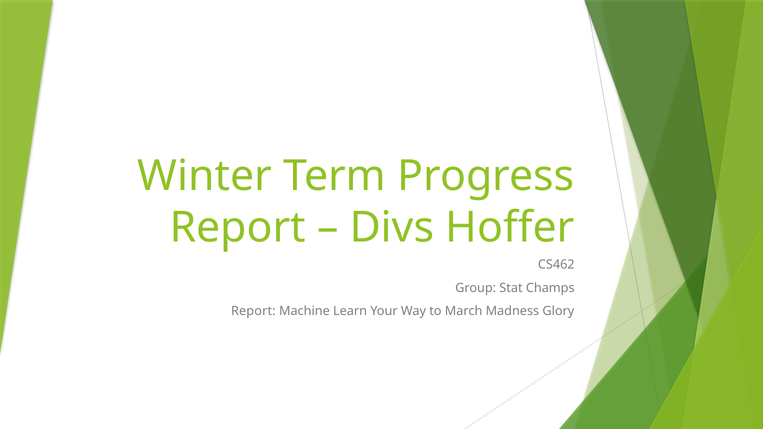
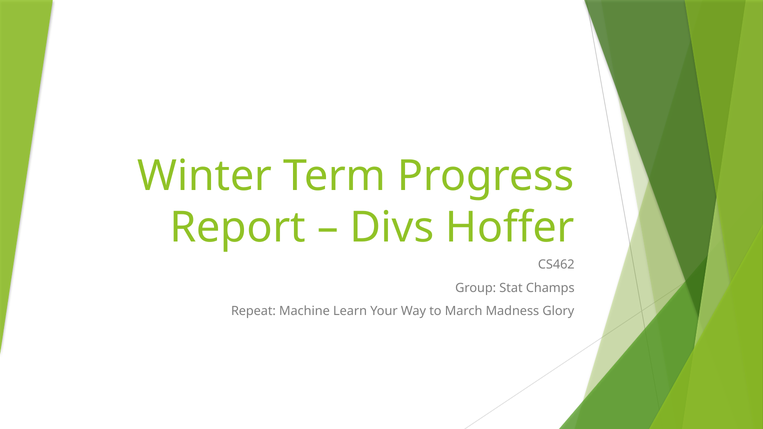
Report: Report -> Repeat (253, 311)
